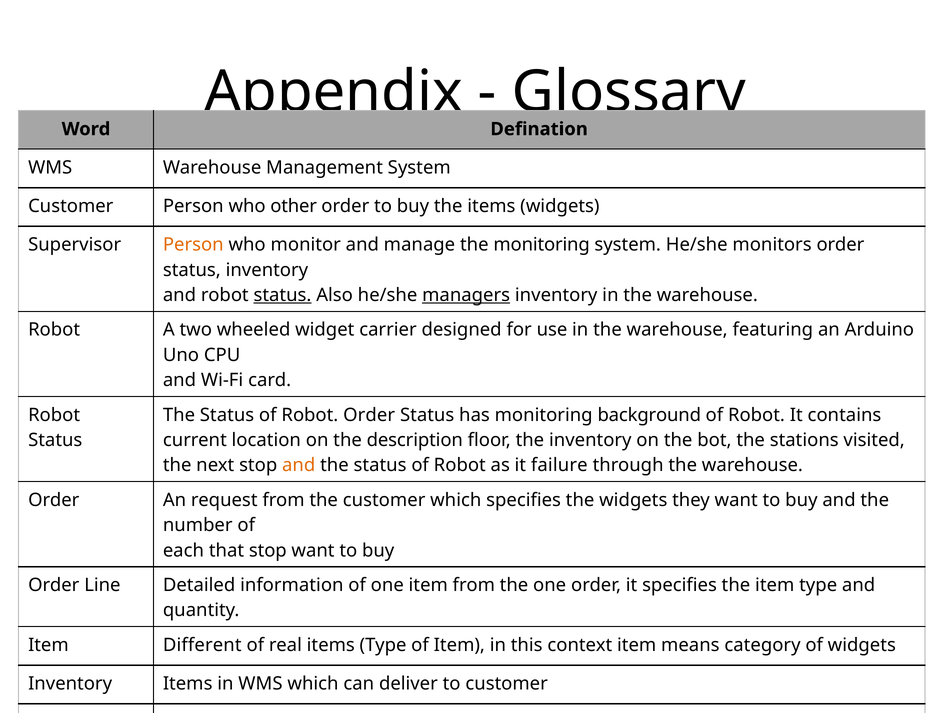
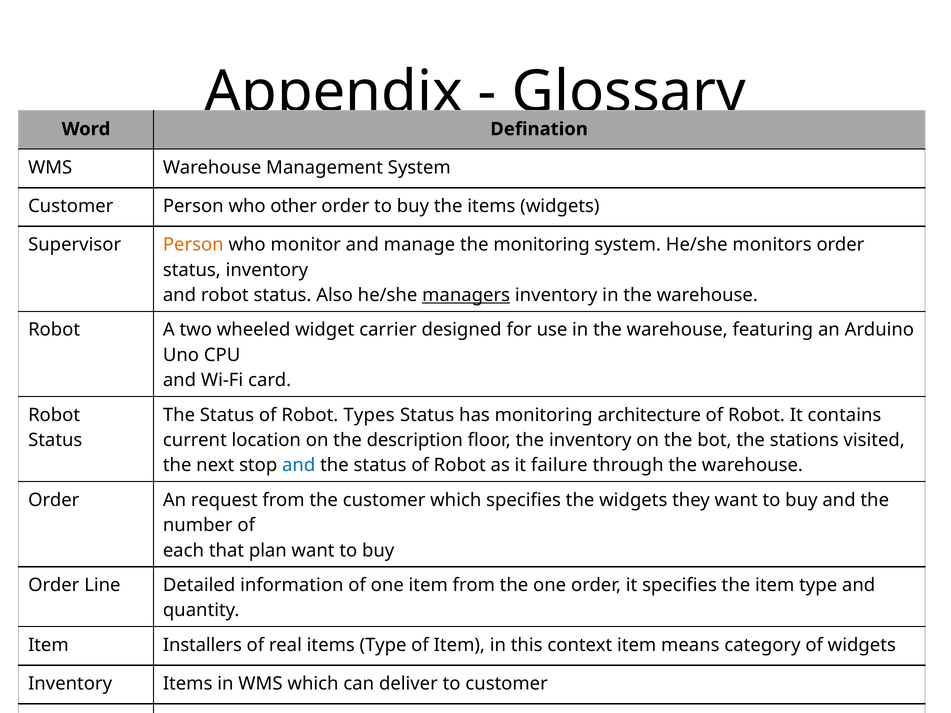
status underline: present -> none (282, 295)
Robot Order: Order -> Types (369, 415)
background: background -> architecture (649, 415)
and colour: orange -> blue (299, 466)
that stop: stop -> plan (268, 551)
Different: Different -> Installers (202, 645)
